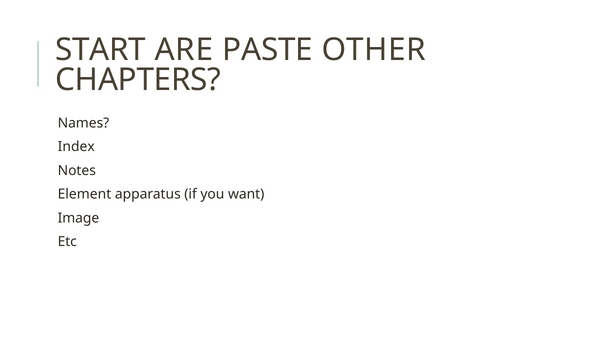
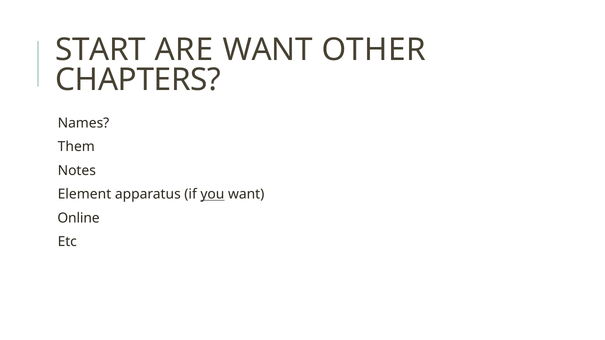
ARE PASTE: PASTE -> WANT (268, 50)
Index: Index -> Them (76, 147)
you underline: none -> present (212, 194)
Image: Image -> Online (79, 218)
